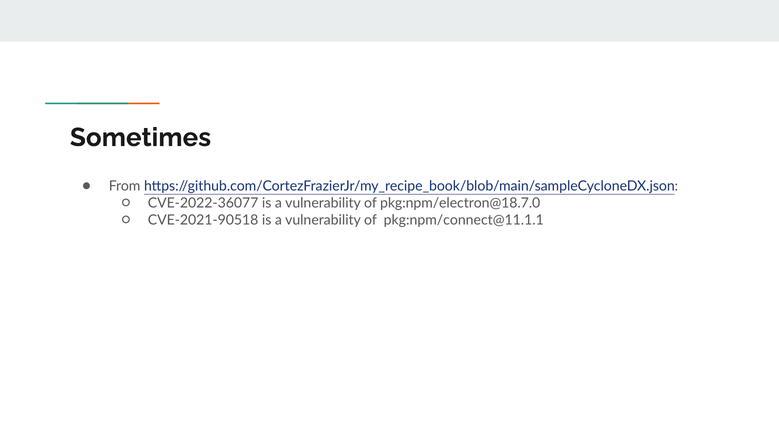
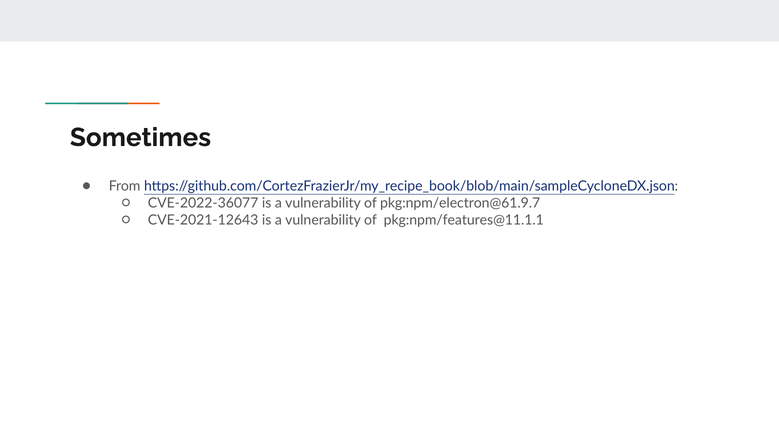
pkg:npm/electron@18.7.0: pkg:npm/electron@18.7.0 -> pkg:npm/electron@61.9.7 (460, 203)
CVE-2021-90518: CVE-2021-90518 -> CVE-2021-12643 (203, 220)
pkg:npm/connect@11.1.1: pkg:npm/connect@11.1.1 -> pkg:npm/features@11.1.1 (464, 220)
